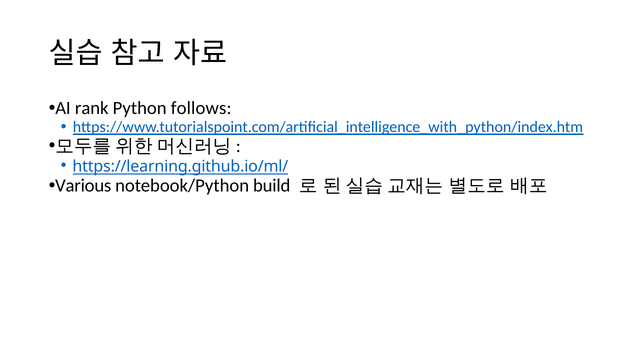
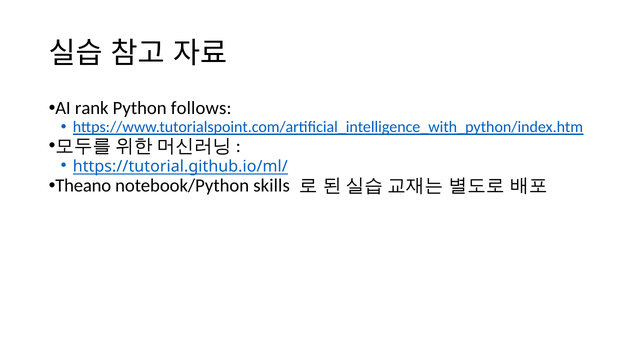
https://learning.github.io/ml/: https://learning.github.io/ml/ -> https://tutorial.github.io/ml/ (180, 167)
Various: Various -> Theano (83, 186)
build: build -> skills (272, 186)
